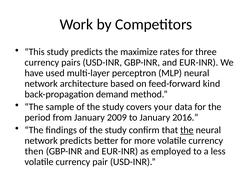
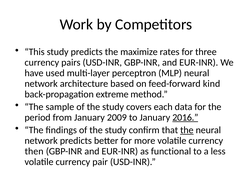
demand: demand -> extreme (112, 94)
your: your -> each (163, 107)
2016 underline: none -> present (185, 117)
employed: employed -> functional (171, 151)
